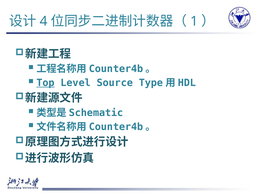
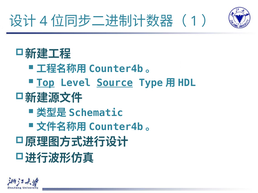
Source underline: none -> present (115, 83)
